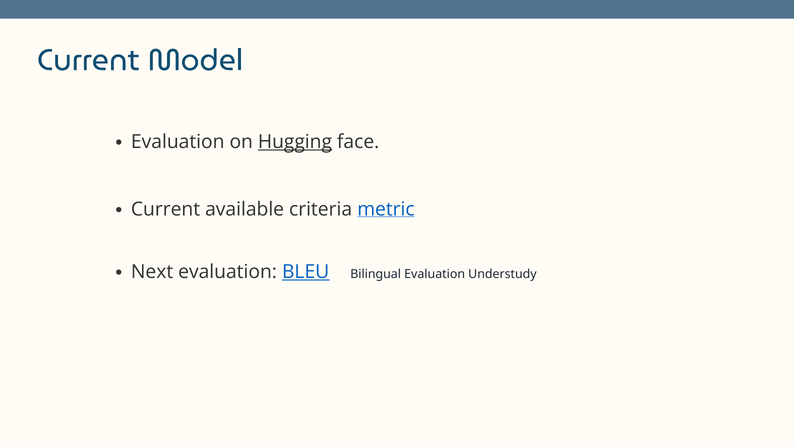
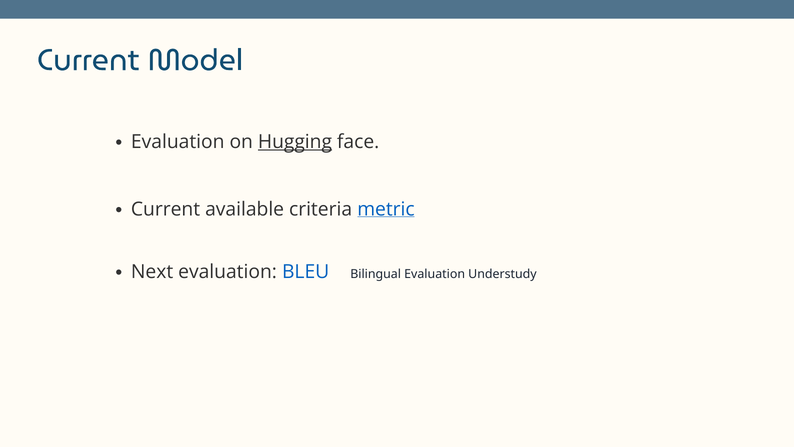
BLEU underline: present -> none (306, 272)
